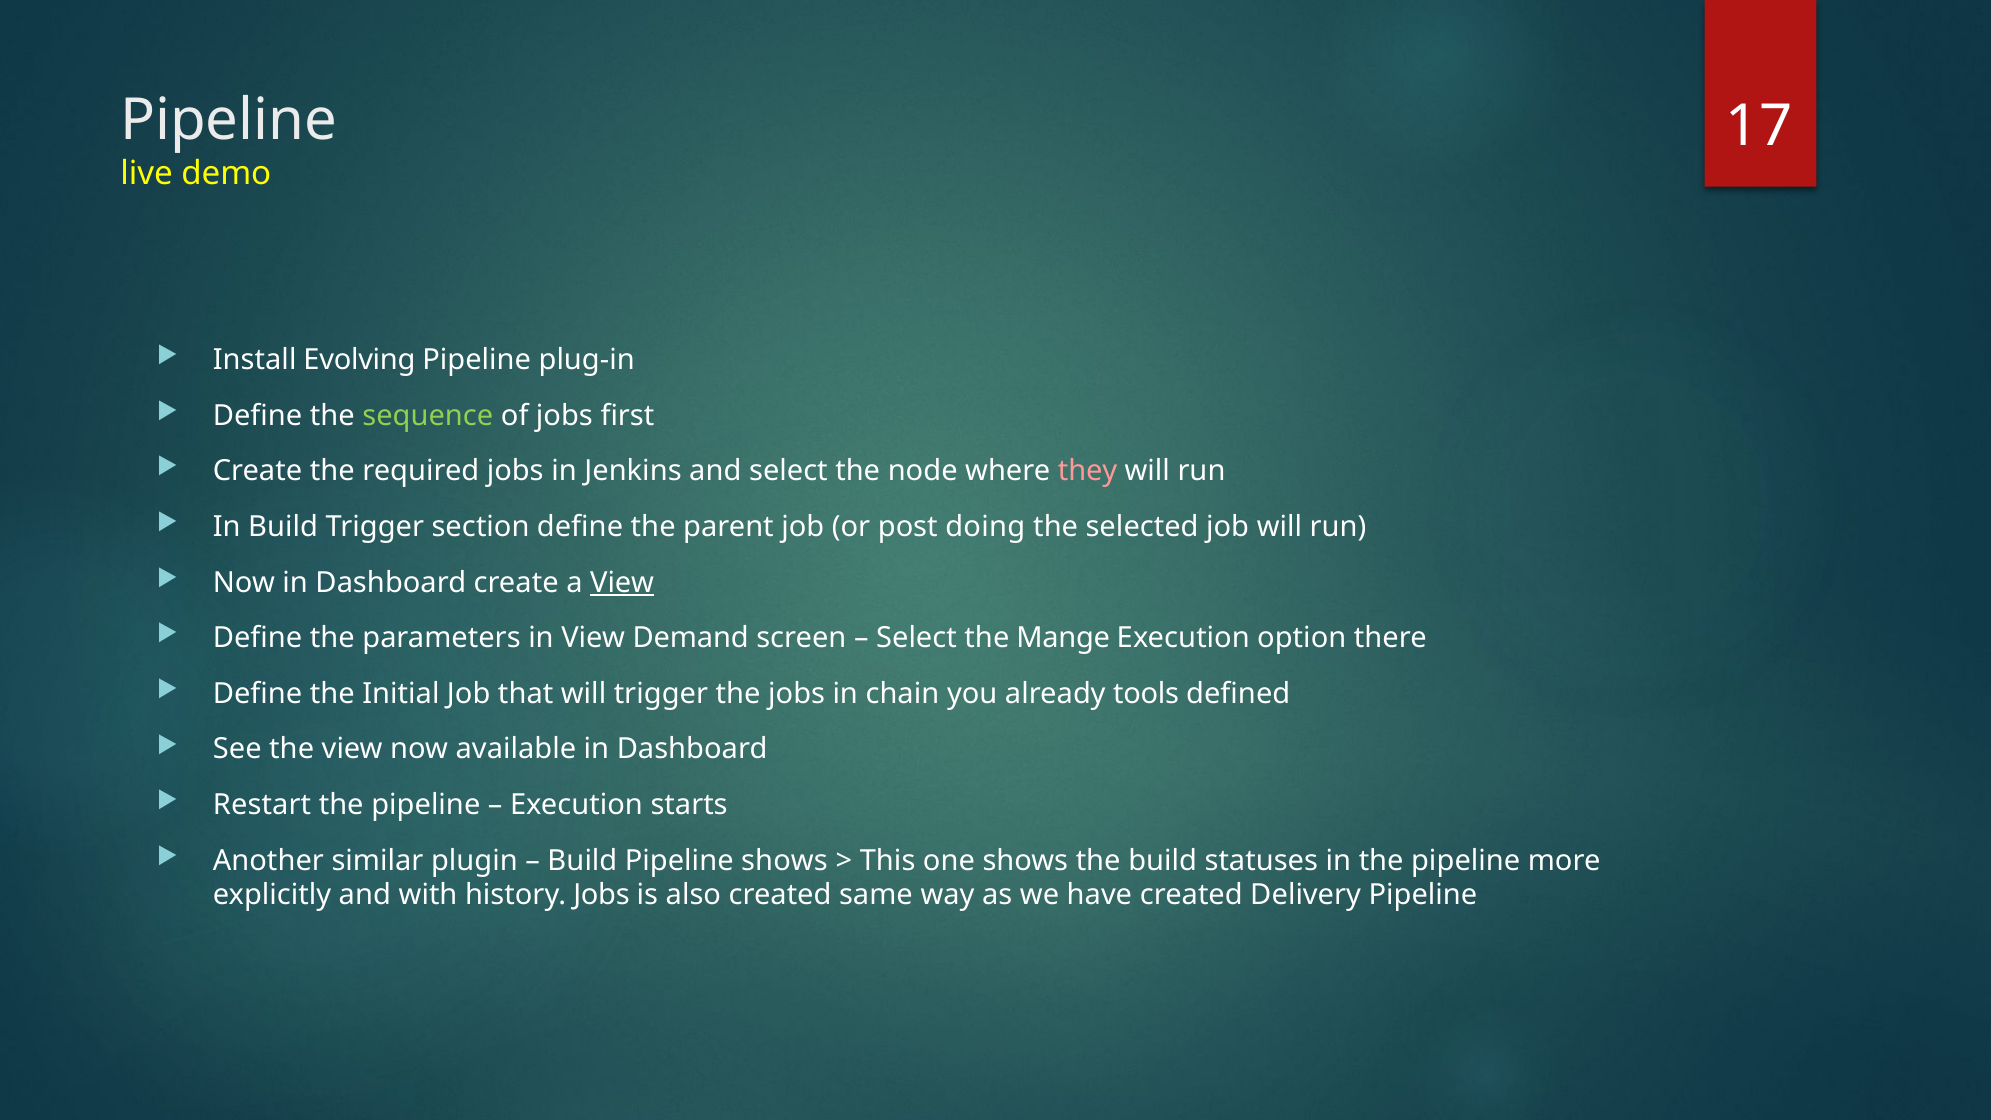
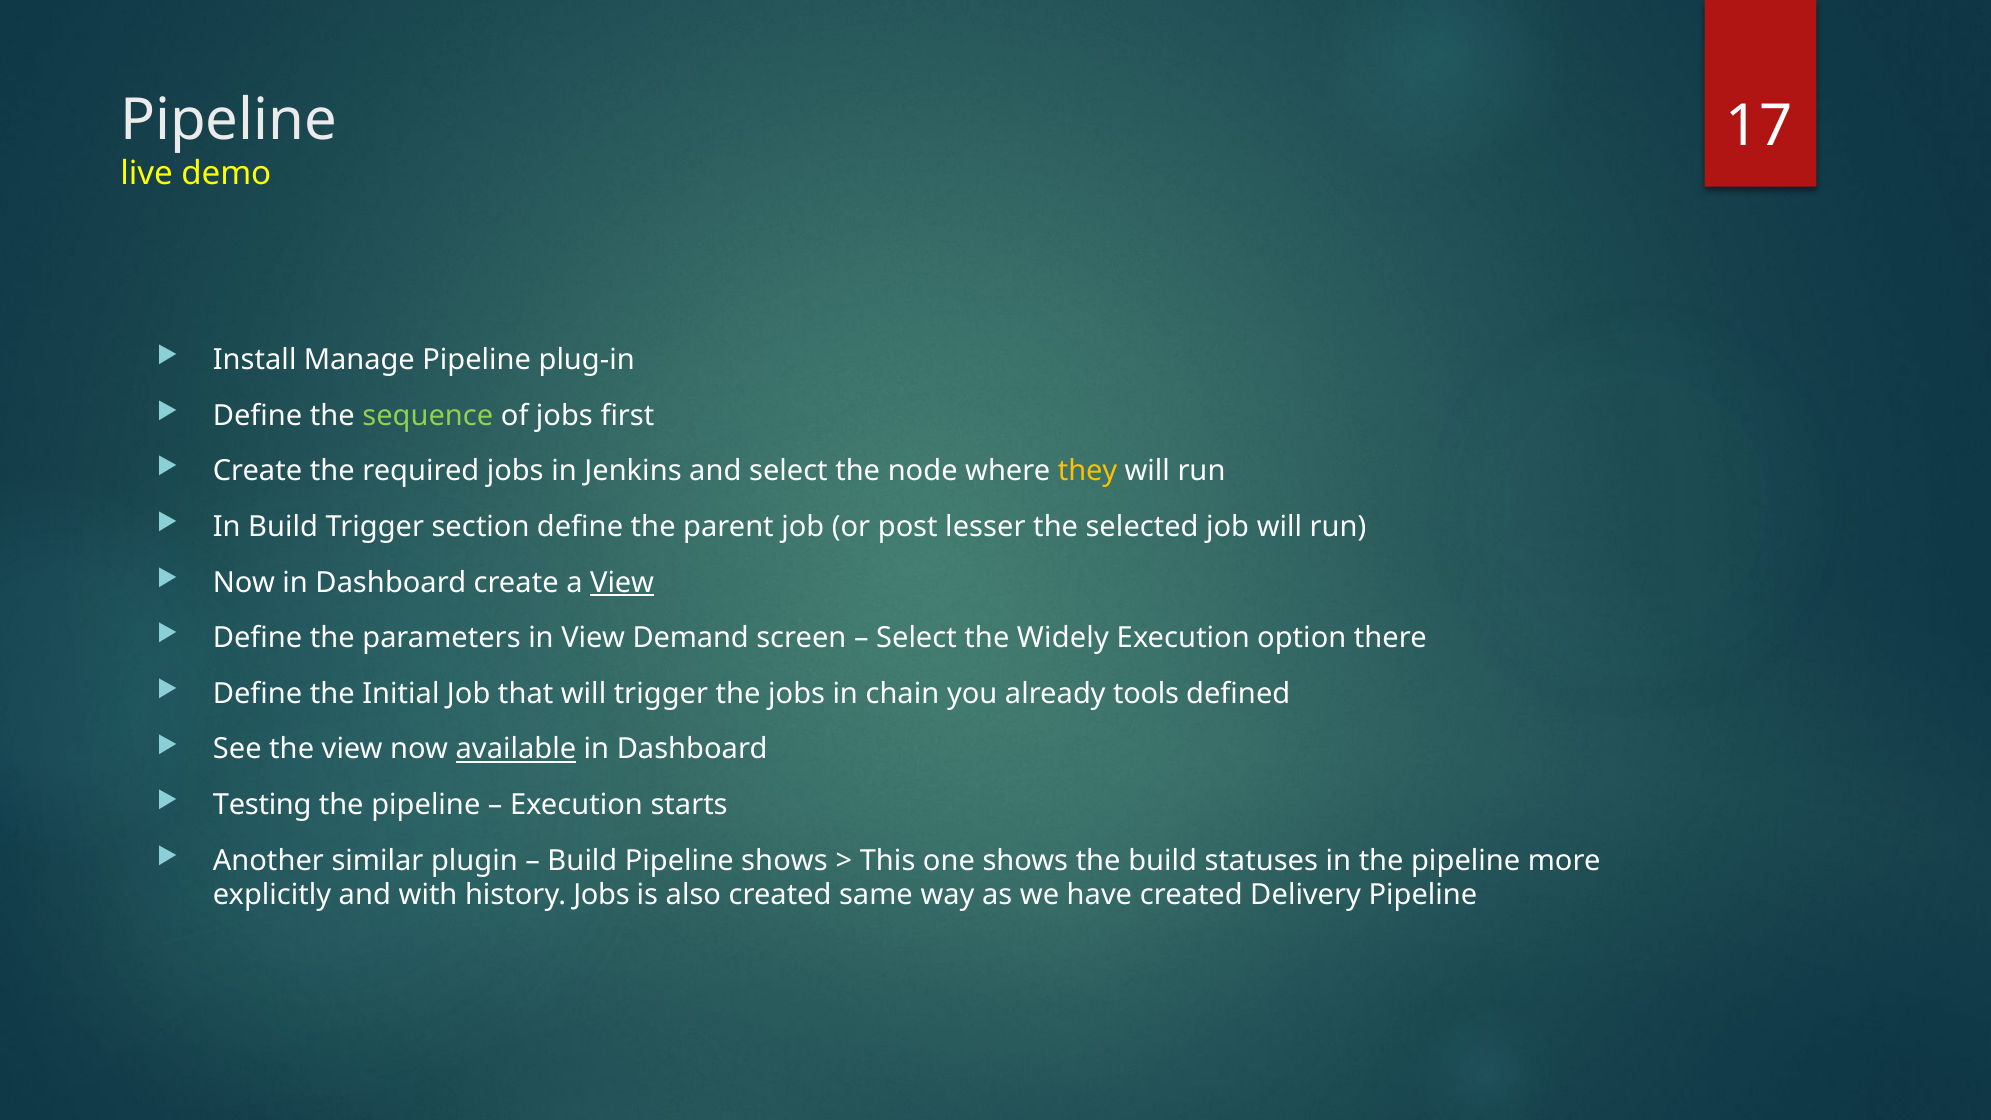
Evolving: Evolving -> Manage (359, 360)
they colour: pink -> yellow (1088, 471)
doing: doing -> lesser (985, 527)
Mange: Mange -> Widely (1063, 638)
available underline: none -> present (516, 749)
Restart: Restart -> Testing (262, 805)
